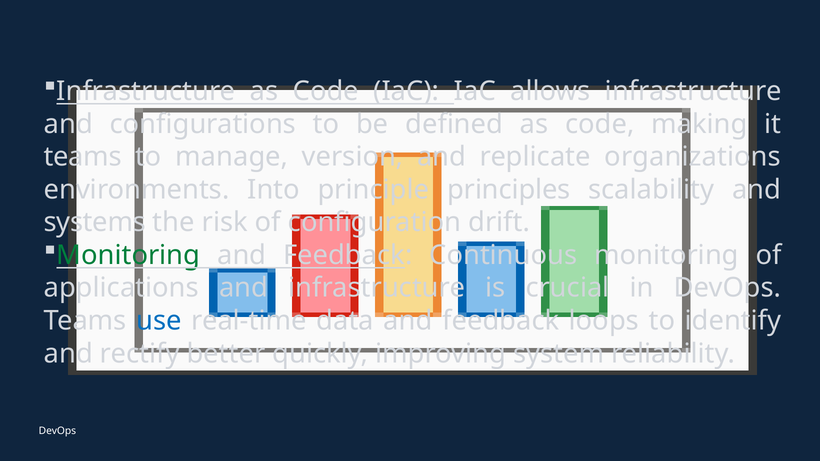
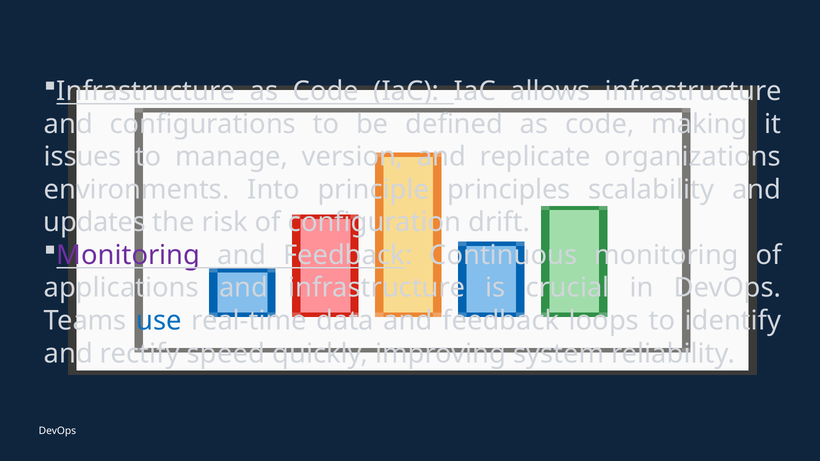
teams: teams -> issues (83, 157)
systems: systems -> updates (95, 222)
Monitoring colour: green -> purple (128, 255)
better: better -> speed (226, 354)
